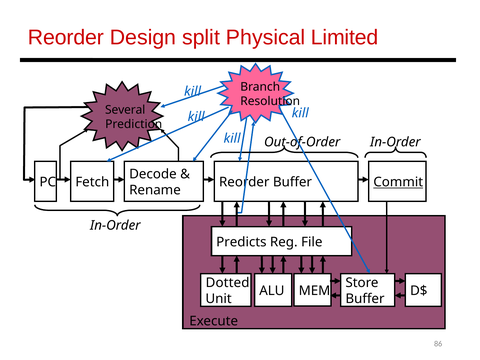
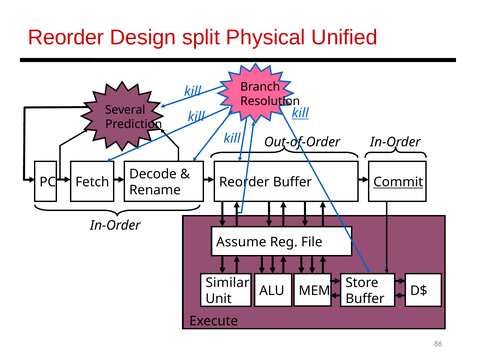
Limited: Limited -> Uniﬁed (344, 37)
kill underline: none -> present (300, 113)
Predicts: Predicts -> Assume (241, 242)
Dotted: Dotted -> Similar (228, 283)
